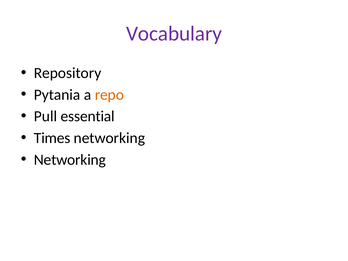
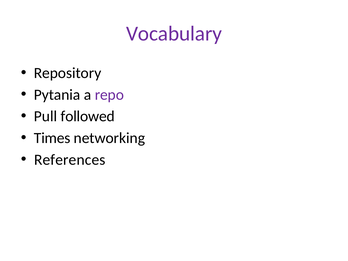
repo colour: orange -> purple (109, 95)
essential: essential -> followed (88, 116)
Networking: Networking -> References (70, 160)
